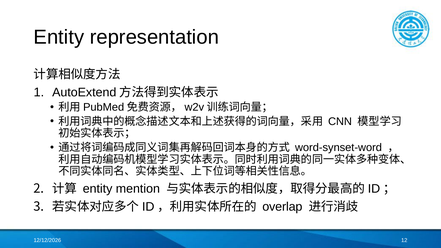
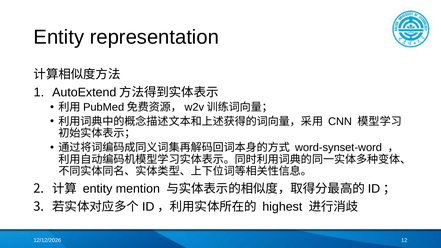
overlap: overlap -> highest (282, 207)
